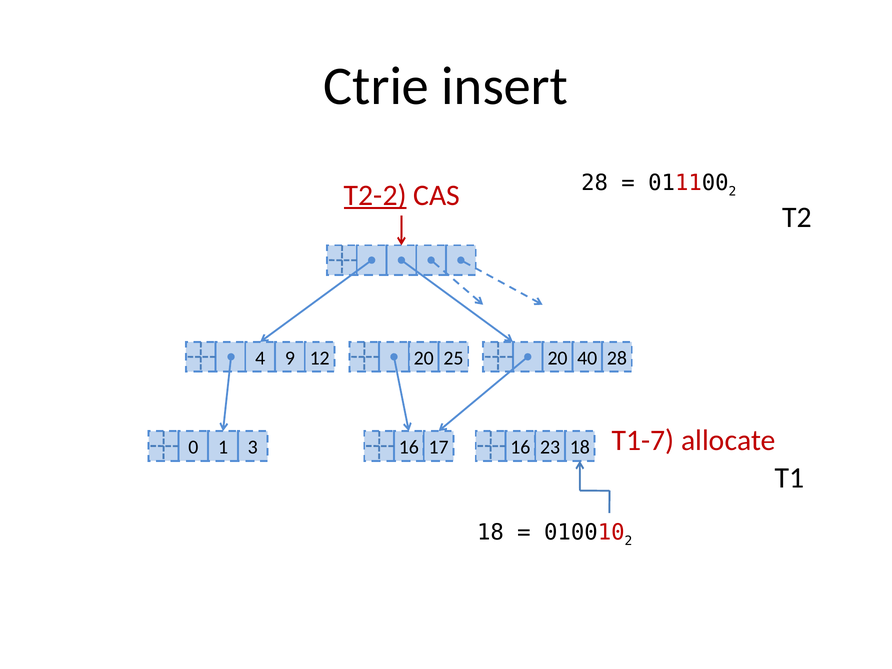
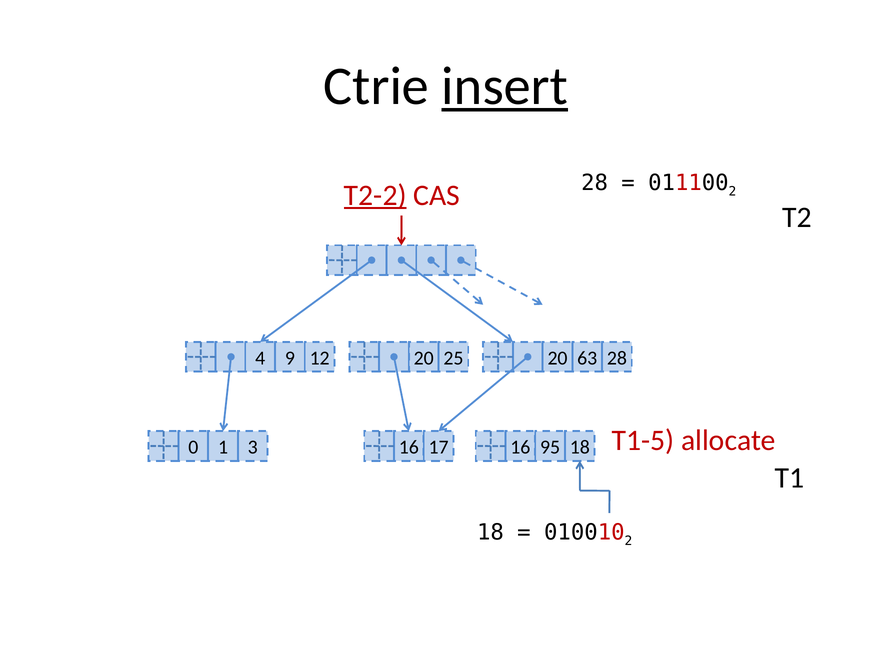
insert underline: none -> present (505, 86)
40: 40 -> 63 (587, 358)
T1-7: T1-7 -> T1-5 (643, 441)
23: 23 -> 95 (550, 447)
